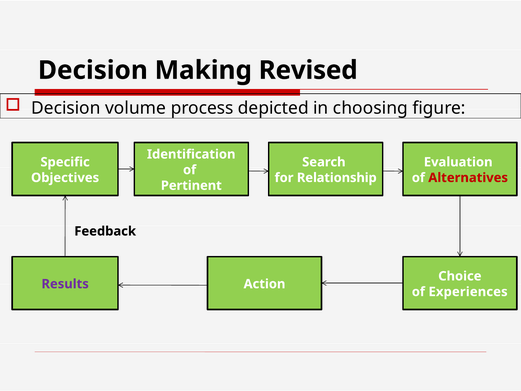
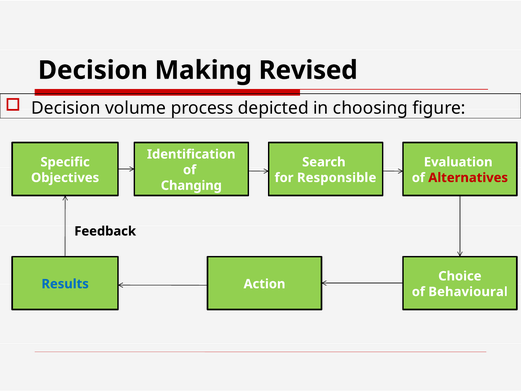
Relationship: Relationship -> Responsible (337, 178)
Pertinent: Pertinent -> Changing (191, 185)
Results colour: purple -> blue (65, 284)
Experiences: Experiences -> Behavioural (468, 292)
